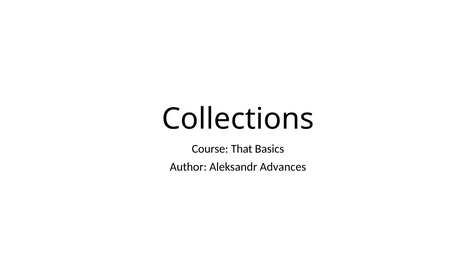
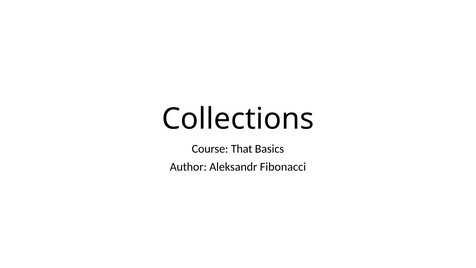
Advances: Advances -> Fibonacci (283, 167)
